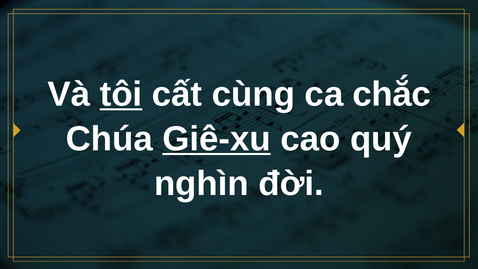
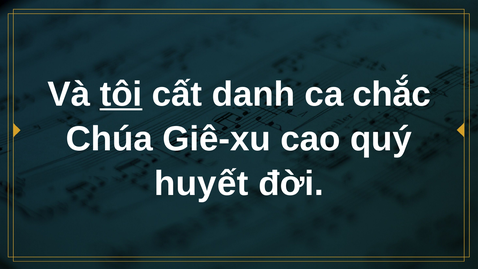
cùng: cùng -> danh (253, 94)
Giê-xu underline: present -> none (217, 139)
nghìn: nghìn -> huyết (201, 184)
